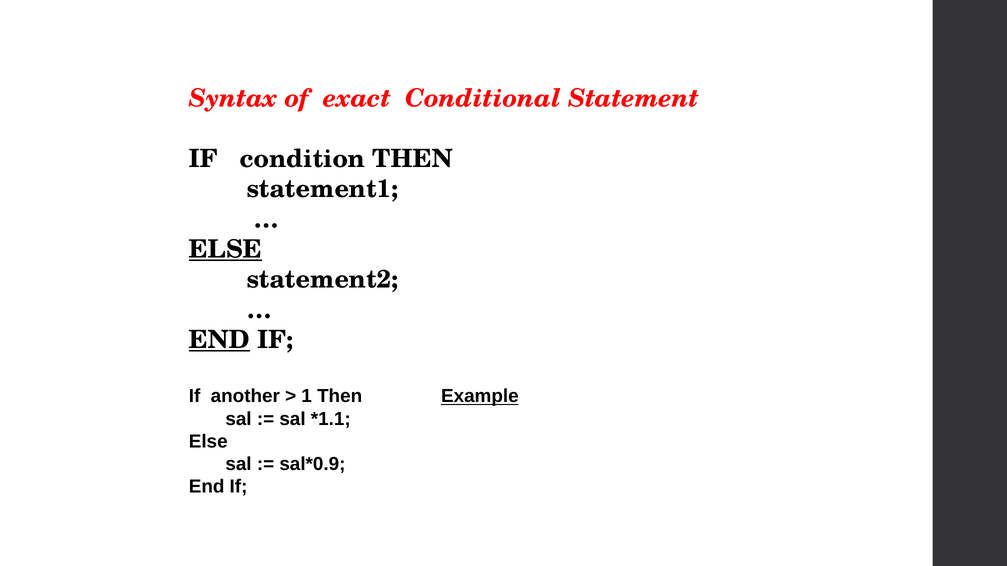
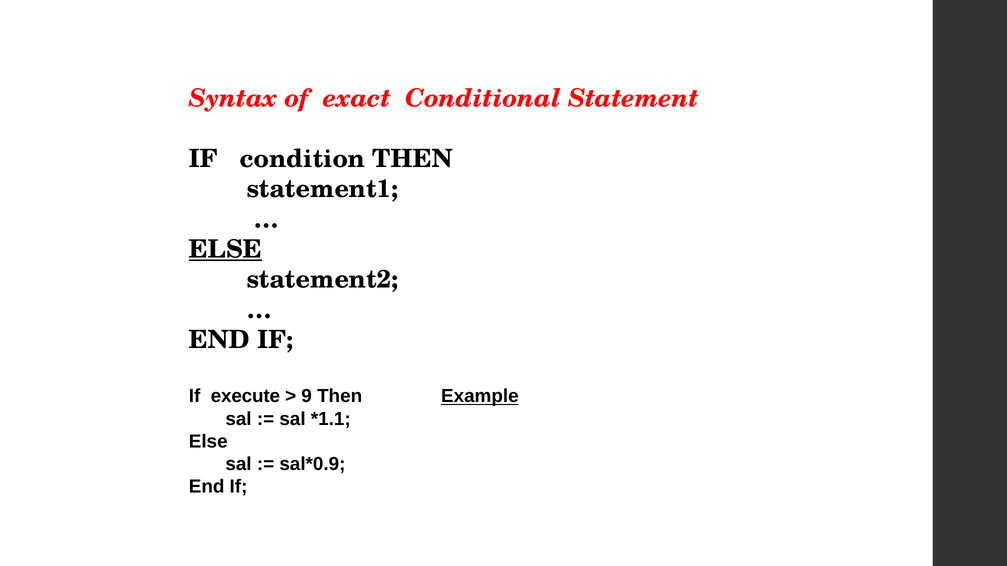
END underline: present -> none (219, 340)
another: another -> execute (245, 396)
1: 1 -> 9 (307, 396)
